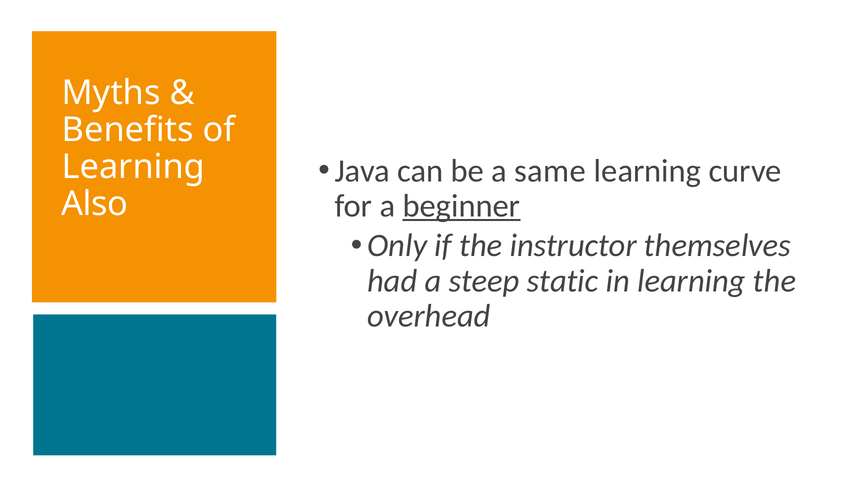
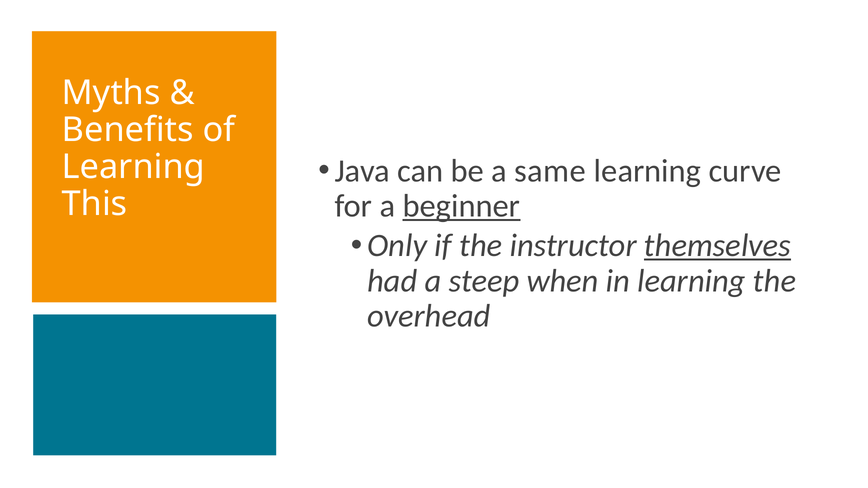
Also: Also -> This (95, 204)
themselves underline: none -> present (718, 246)
static: static -> when (563, 281)
